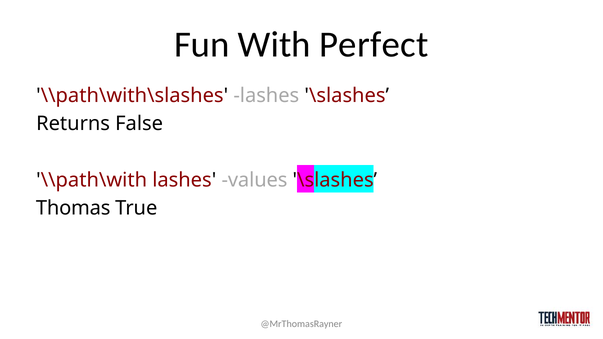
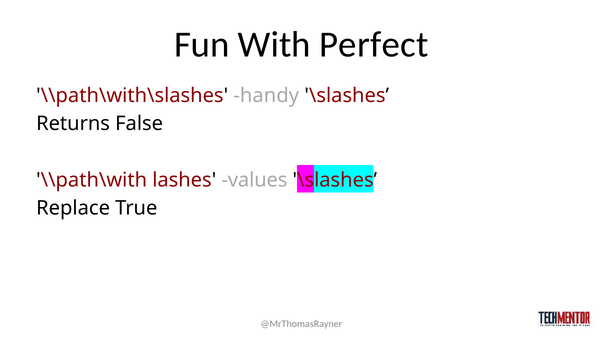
\\path\with\slashes lashes: lashes -> handy (266, 96)
Thomas: Thomas -> Replace (73, 208)
